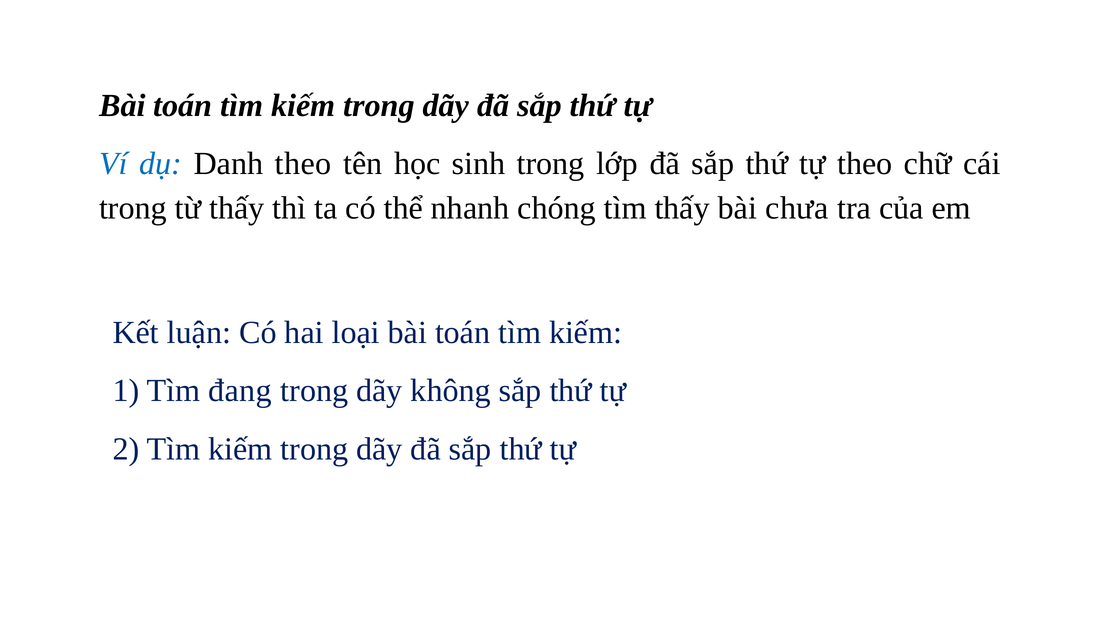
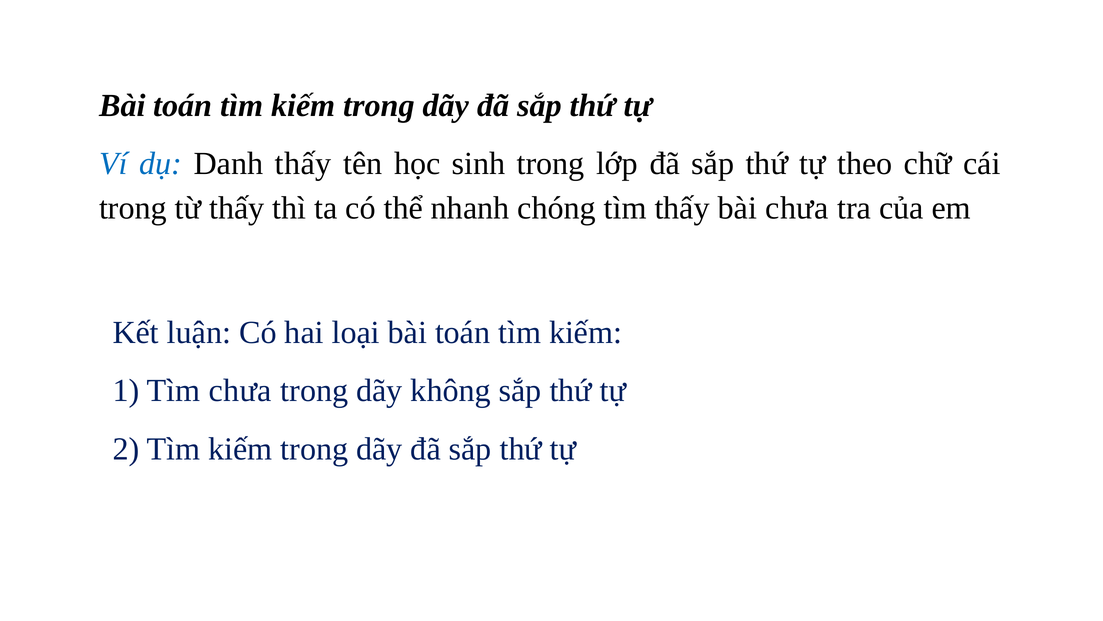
Danh theo: theo -> thấy (303, 164)
Tìm đang: đang -> chưa (240, 390)
